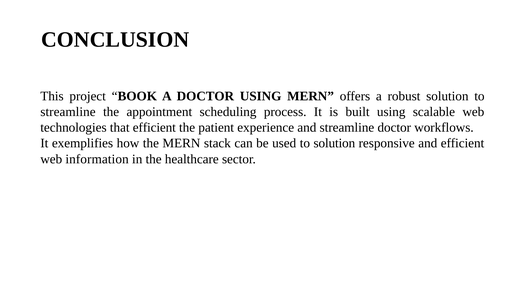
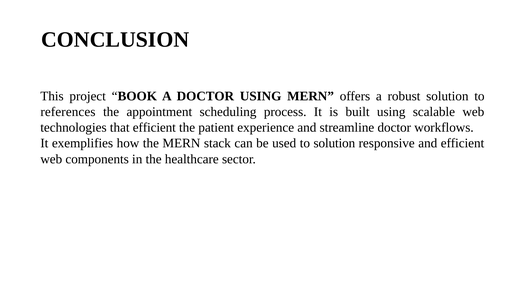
streamline: streamline -> references (68, 112)
information: information -> components (97, 159)
